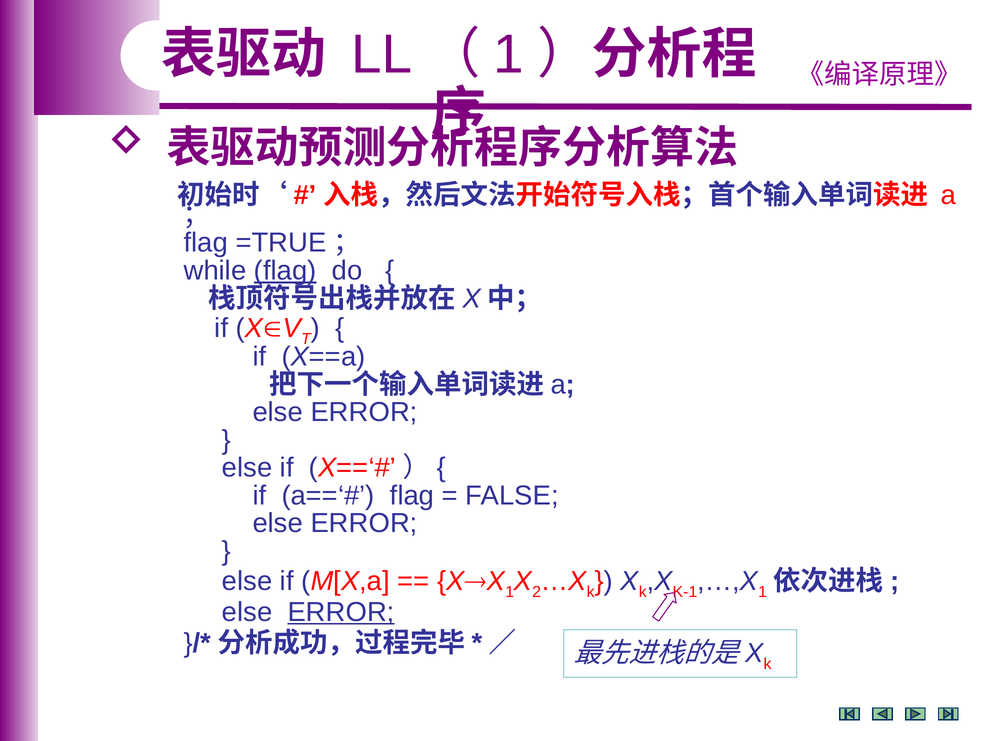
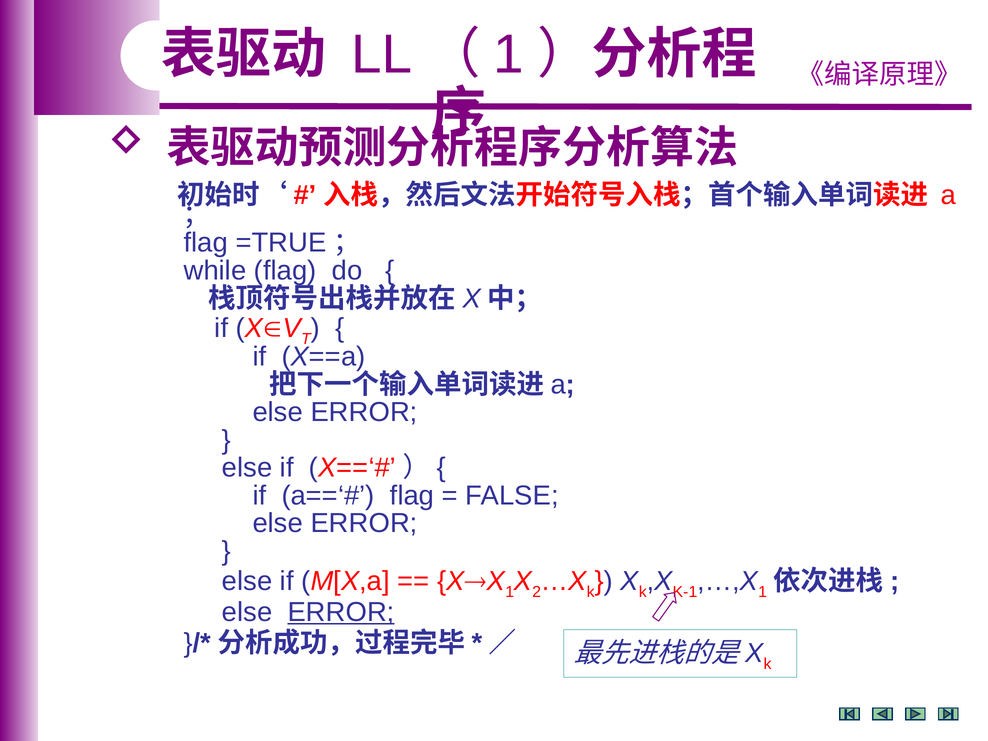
flag underline: present -> none (285, 271)
